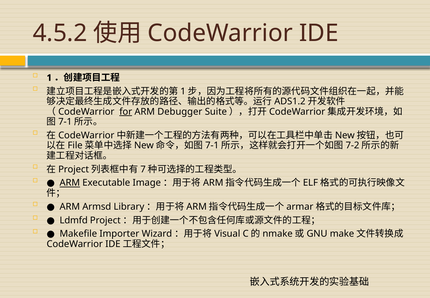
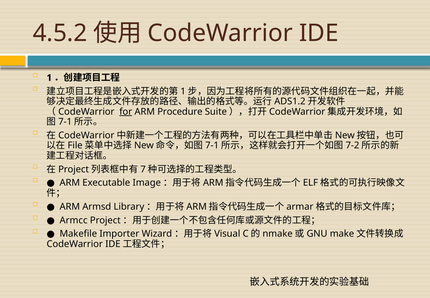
Debugger: Debugger -> Procedure (180, 112)
ARM underline: present -> none (70, 183)
Ldmfd: Ldmfd -> Armcc (74, 220)
